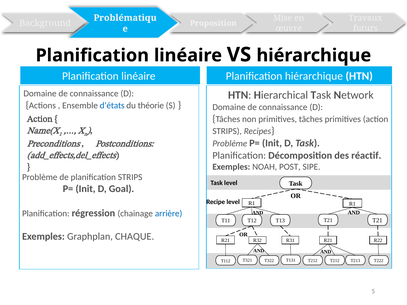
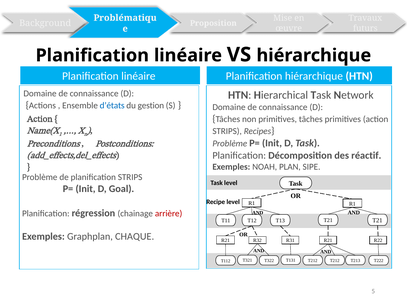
théorie: théorie -> gestion (151, 106)
POST: POST -> PLAN (290, 167)
arrière colour: blue -> red (169, 214)
